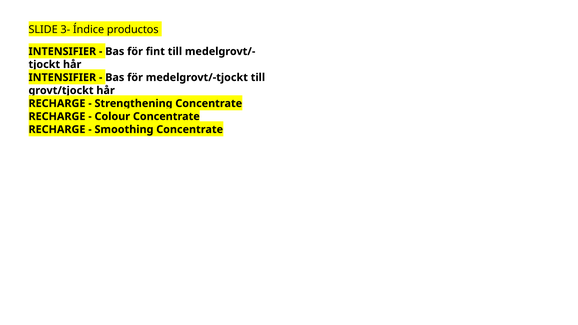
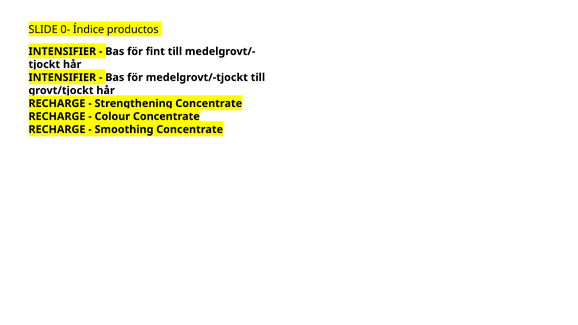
3-: 3- -> 0- (65, 29)
